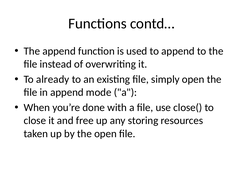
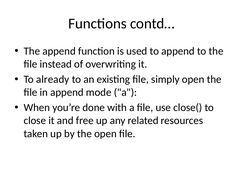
storing: storing -> related (143, 120)
